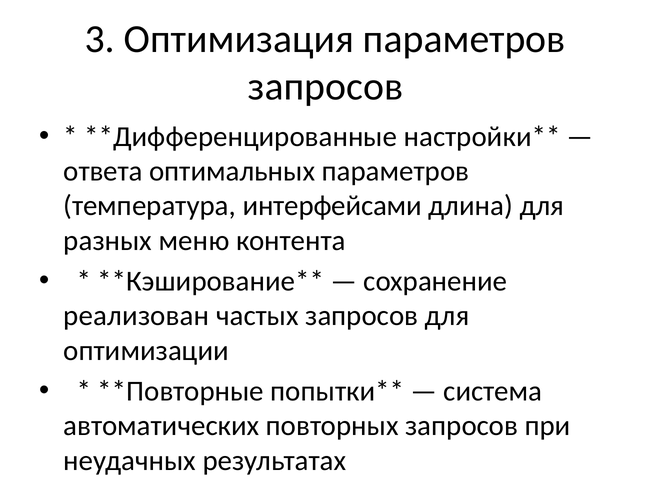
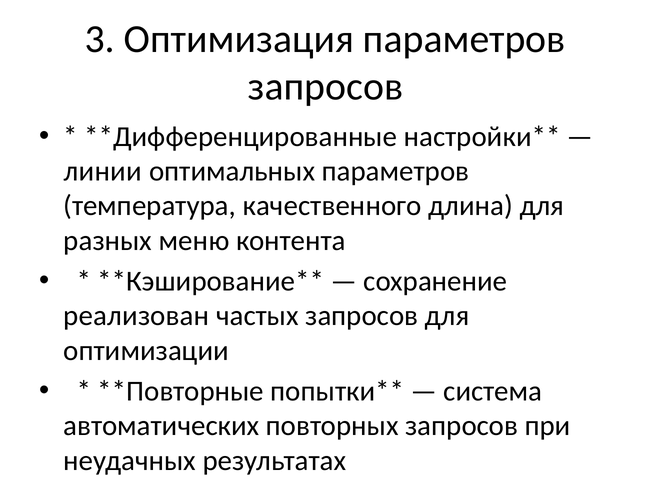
ответа: ответа -> линии (103, 171)
интерфейсами: интерфейсами -> качественного (332, 206)
